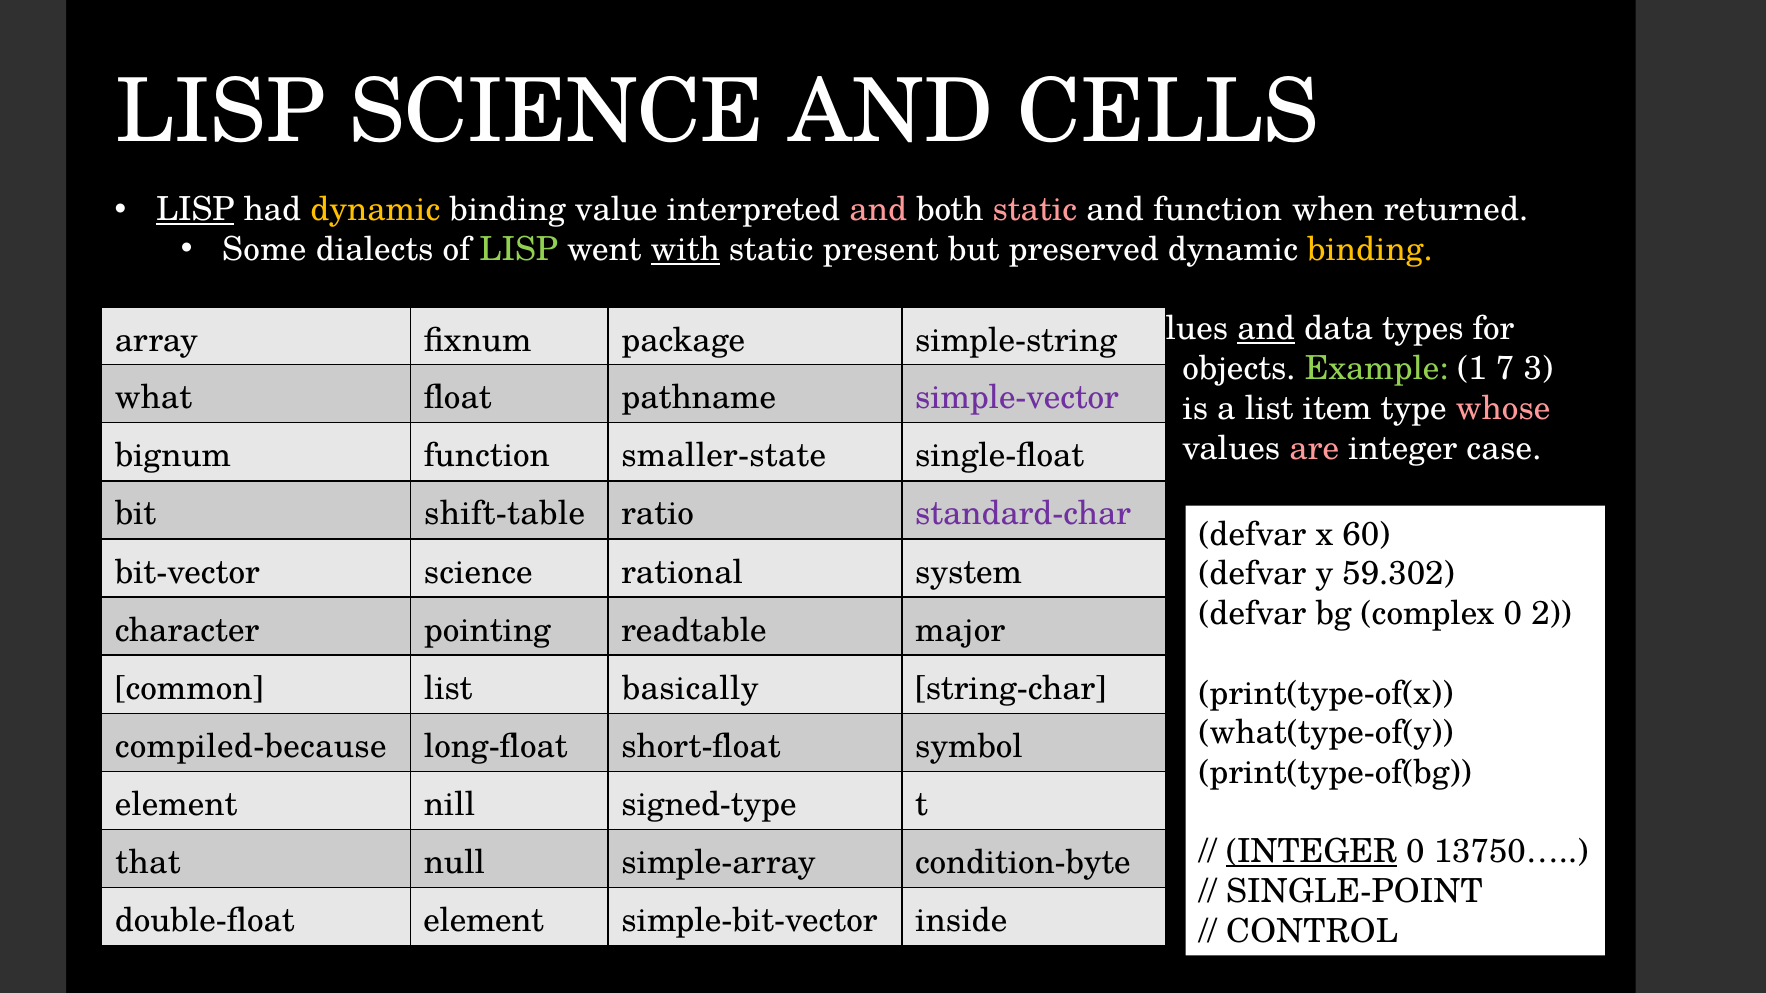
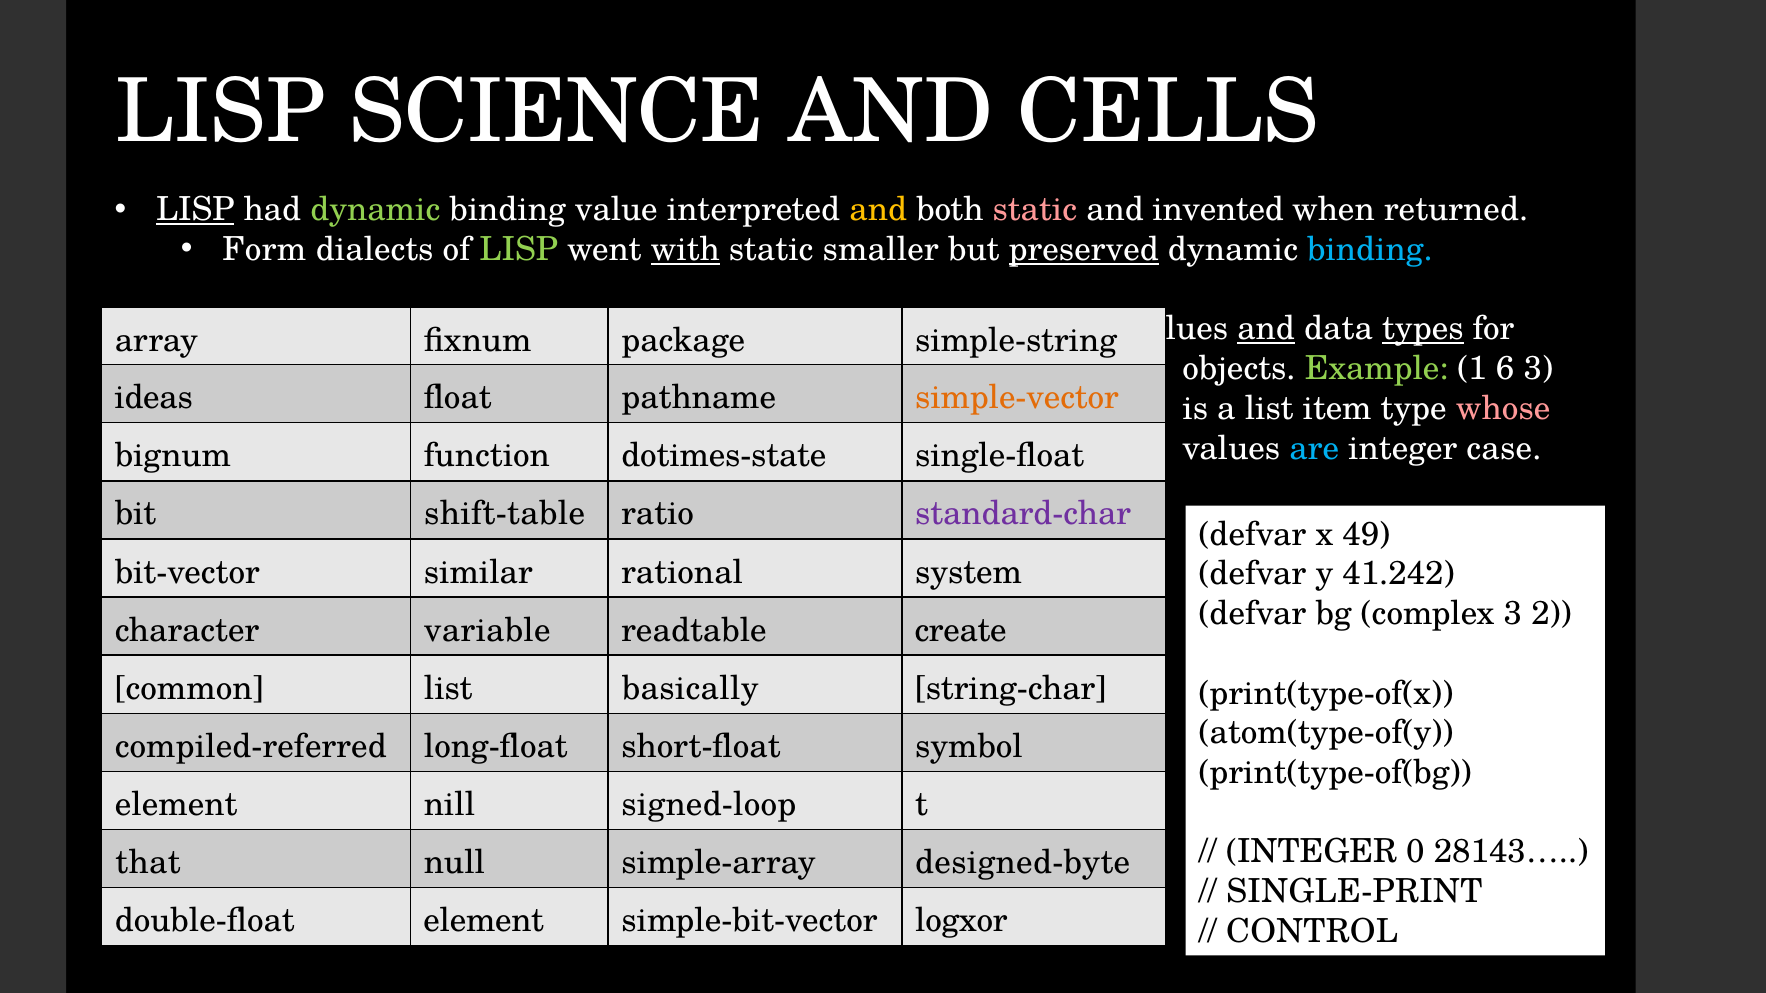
dynamic colour: yellow -> light green (375, 210)
and colour: pink -> yellow (878, 210)
and function: function -> invented (1218, 210)
Some: Some -> Form (264, 250)
present: present -> smaller (881, 250)
preserved underline: none -> present (1084, 250)
binding colour: yellow -> light blue (1370, 250)
types underline: none -> present (1423, 329)
7: 7 -> 6 (1505, 369)
what: what -> ideas (154, 398)
simple-vector colour: purple -> orange (1017, 398)
are colour: pink -> light blue (1314, 448)
smaller-state: smaller-state -> dotimes-state (724, 456)
60: 60 -> 49 (1366, 534)
bit-vector science: science -> similar (478, 572)
59.302: 59.302 -> 41.242 (1398, 574)
complex 0: 0 -> 3 (1513, 614)
pointing: pointing -> variable (487, 630)
major: major -> create (961, 630)
what(type-of(y: what(type-of(y -> atom(type-of(y (1326, 733)
compiled-because: compiled-because -> compiled-referred (251, 747)
signed-type: signed-type -> signed-loop (709, 805)
INTEGER underline: present -> none (1312, 852)
13750…: 13750… -> 28143… (1511, 852)
condition-byte: condition-byte -> designed-byte (1023, 863)
SINGLE-POINT: SINGLE-POINT -> SINGLE-PRINT (1354, 892)
inside: inside -> logxor (961, 921)
